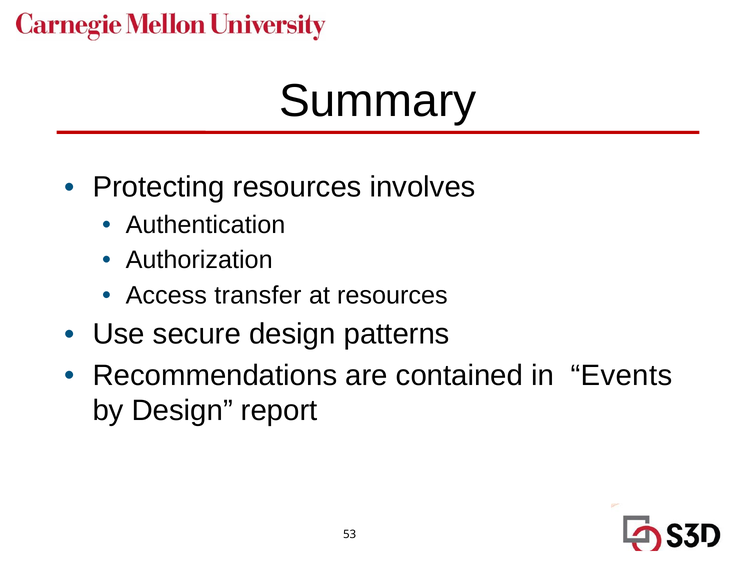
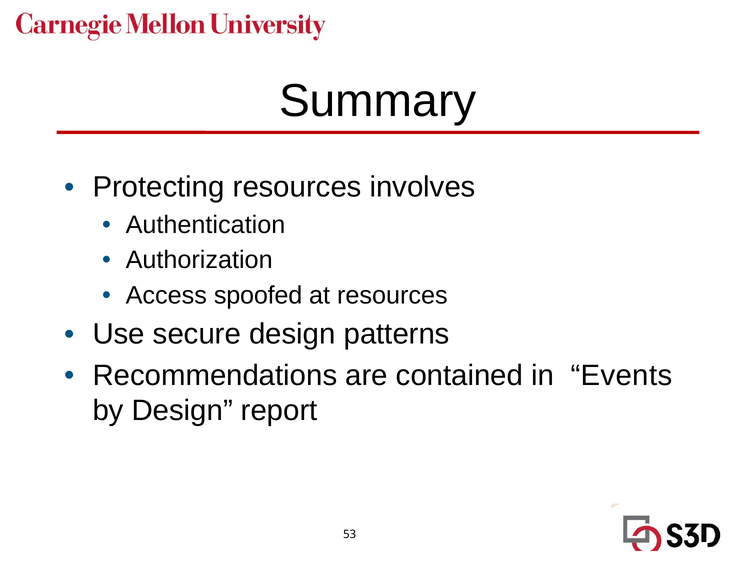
transfer: transfer -> spoofed (258, 295)
